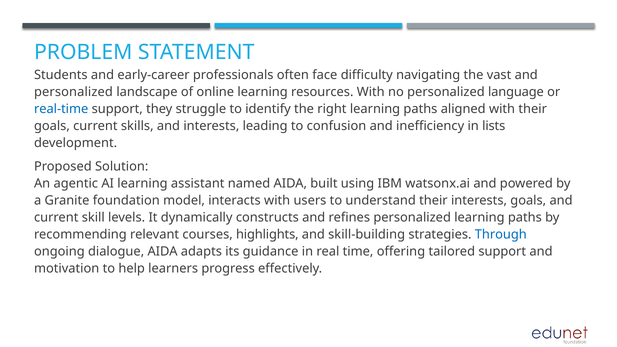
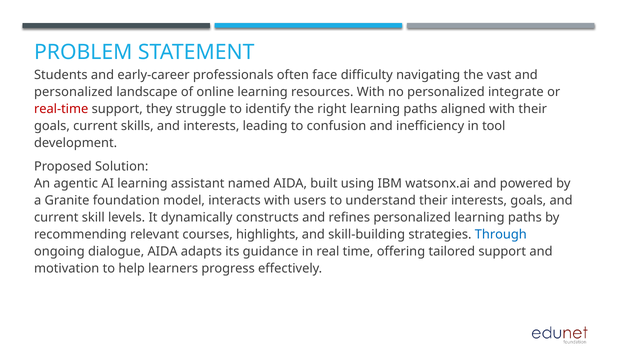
language: language -> integrate (516, 92)
real-time colour: blue -> red (61, 109)
lists: lists -> tool (494, 126)
